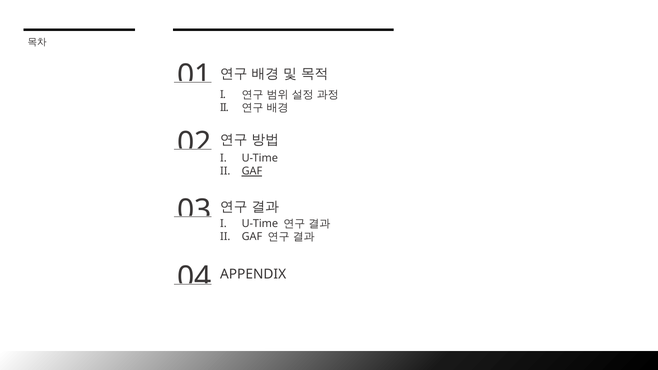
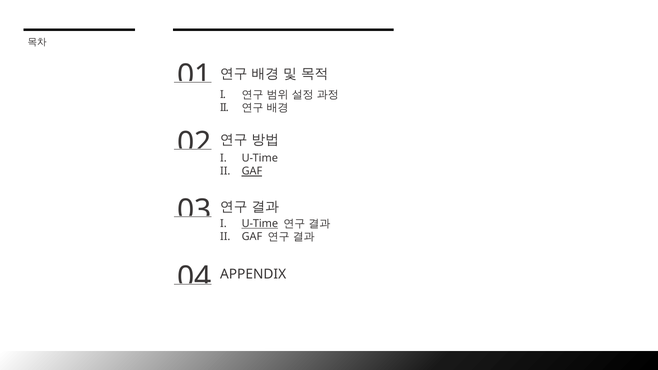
U-Time underline: none -> present (260, 223)
